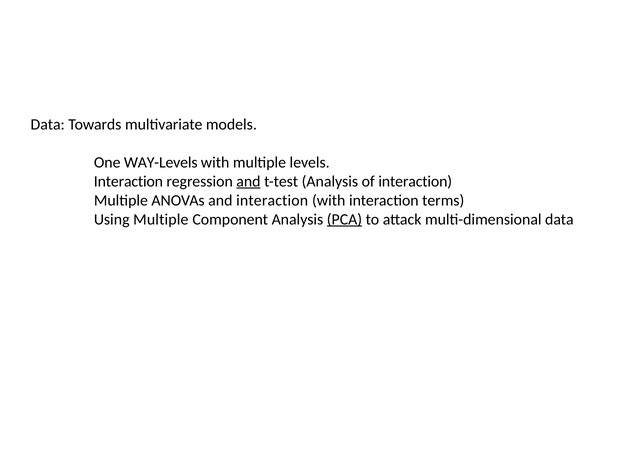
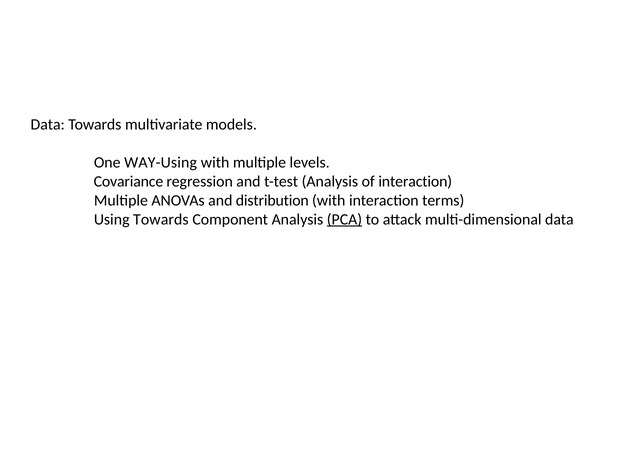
WAY-Levels: WAY-Levels -> WAY-Using (161, 162)
Interaction: Interaction -> Covariance (128, 181)
and underline: present -> none (248, 181)
and interaction: interaction -> distribution (272, 200)
Using Multiple: Multiple -> Towards (161, 219)
